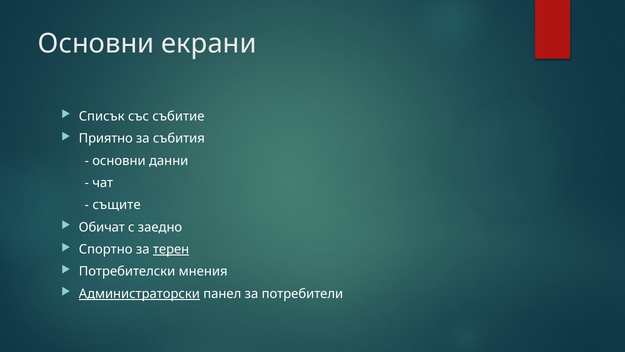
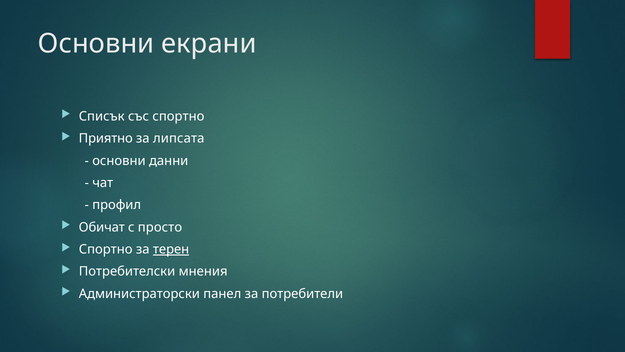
със събитие: събитие -> спортно (178, 116)
събития: събития -> липсата (179, 138)
същите: същите -> профил (117, 205)
заедно: заедно -> просто (160, 227)
Администраторски underline: present -> none (139, 293)
